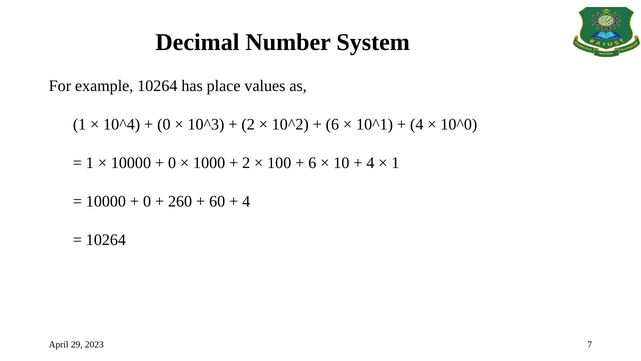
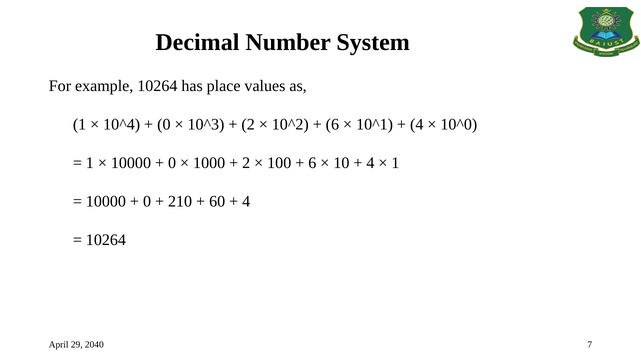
260: 260 -> 210 (180, 201)
2023: 2023 -> 2040 (94, 344)
